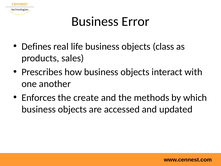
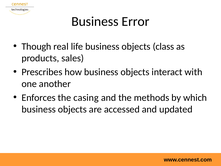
Defines: Defines -> Though (36, 46)
create: create -> casing (86, 97)
